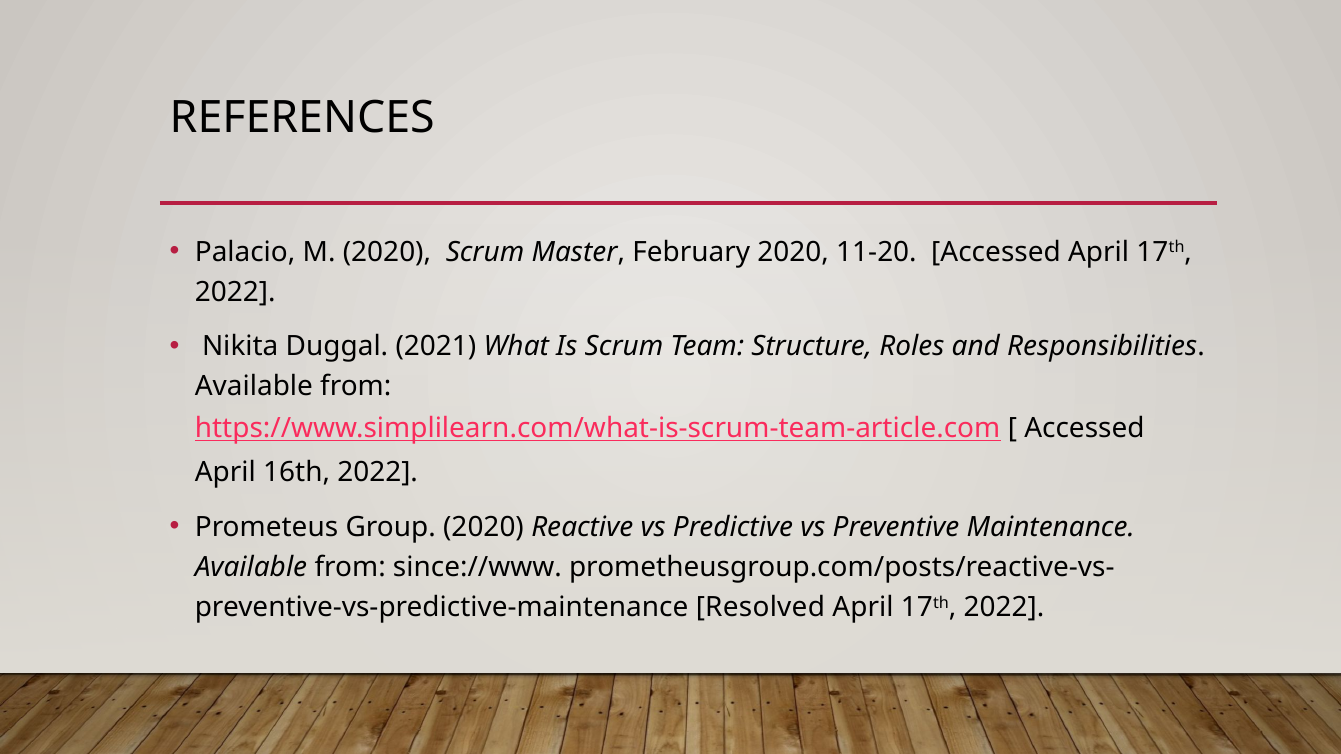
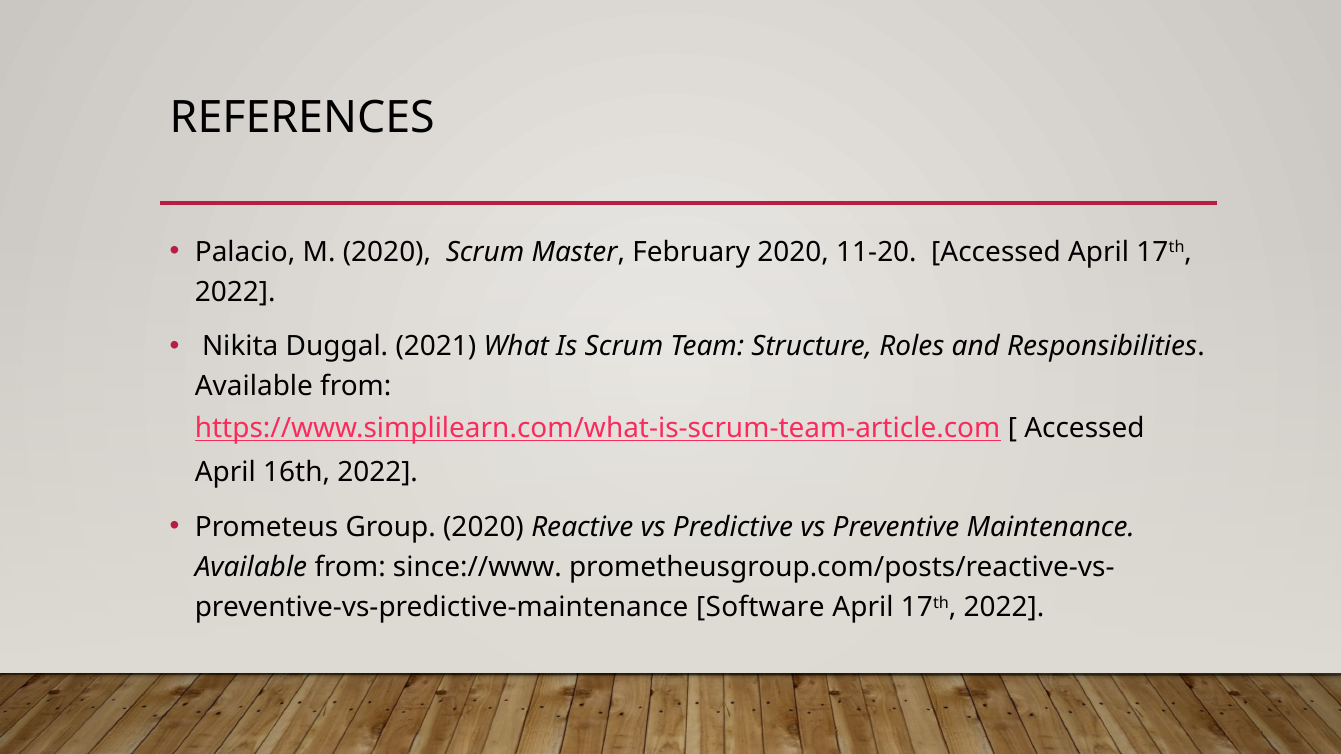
Resolved: Resolved -> Software (760, 608)
